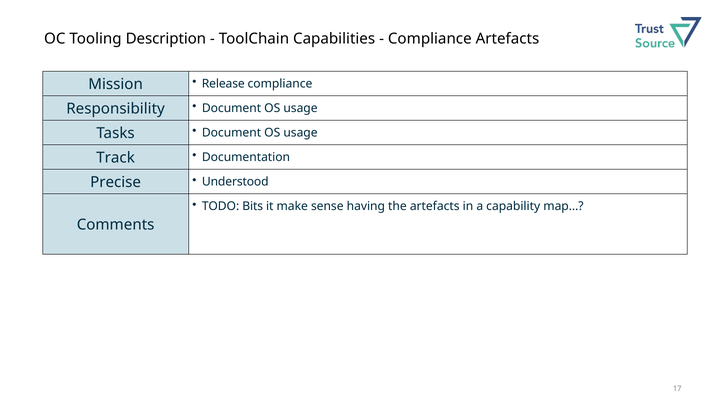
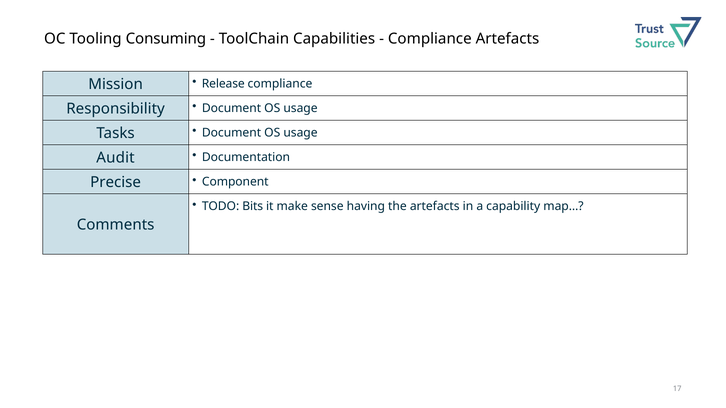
Description: Description -> Consuming (166, 39)
Track: Track -> Audit (115, 158)
Understood: Understood -> Component (235, 182)
